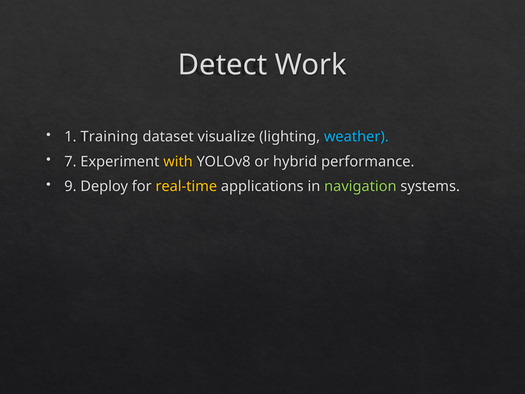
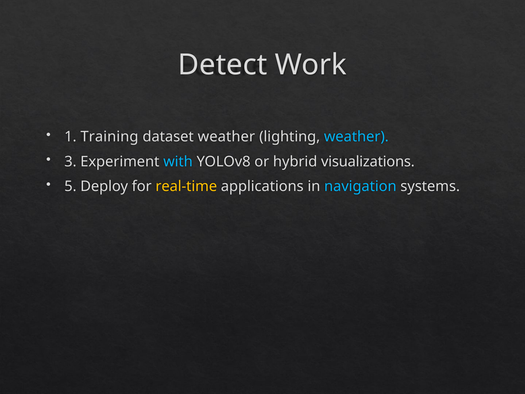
dataset visualize: visualize -> weather (226, 137)
7: 7 -> 3 (70, 161)
with colour: yellow -> light blue (178, 161)
performance: performance -> visualizations (368, 161)
9: 9 -> 5 (70, 186)
navigation colour: light green -> light blue (360, 186)
